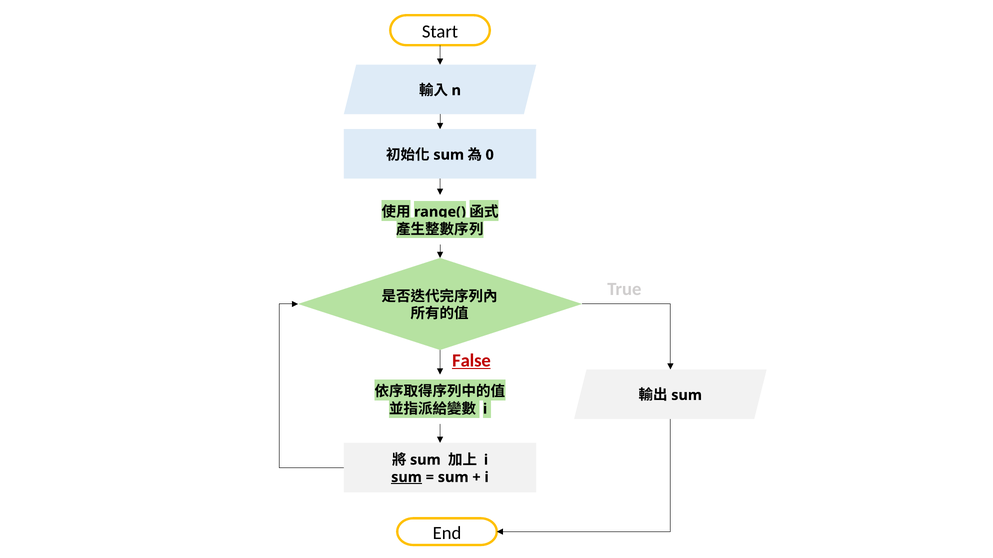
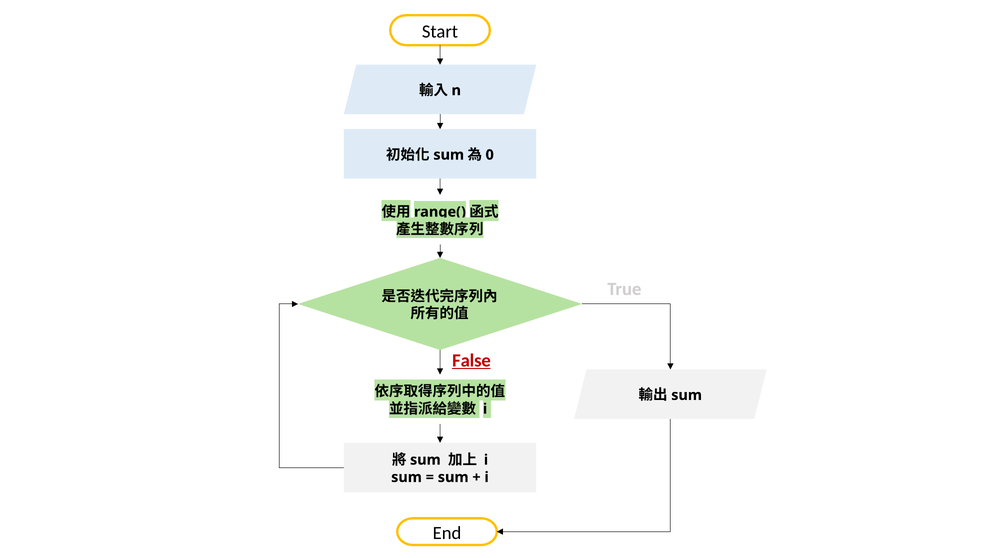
sum underline: present -> none (406, 478)
